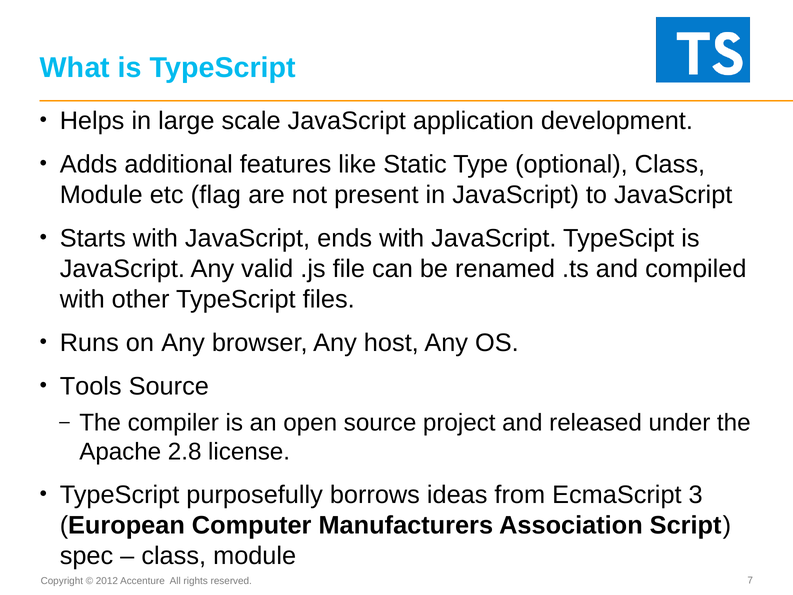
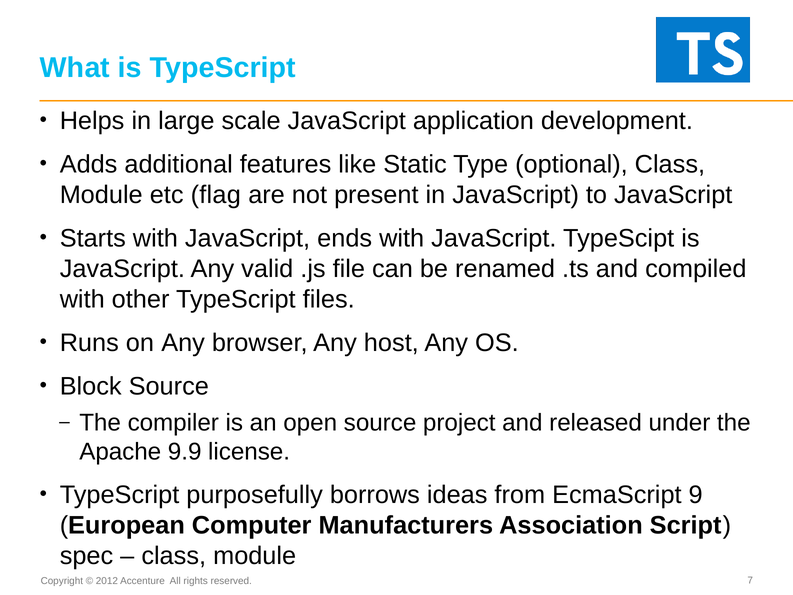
Tools: Tools -> Block (91, 386)
2.8: 2.8 -> 9.9 (185, 452)
3: 3 -> 9 (696, 495)
